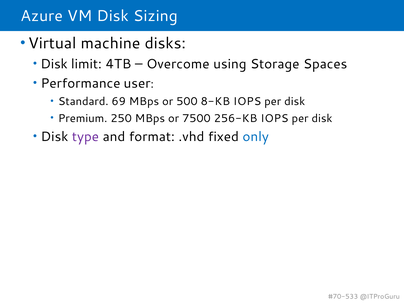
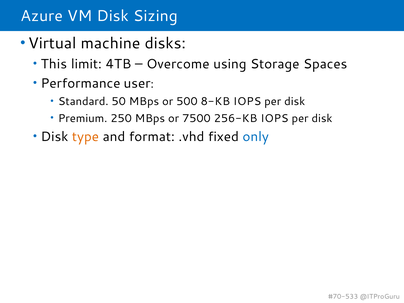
Disk: Disk -> This (54, 64)
69: 69 -> 50 (119, 102)
type colour: purple -> orange (85, 137)
